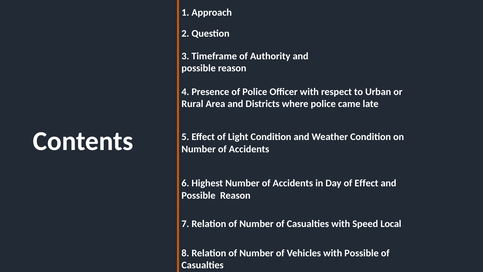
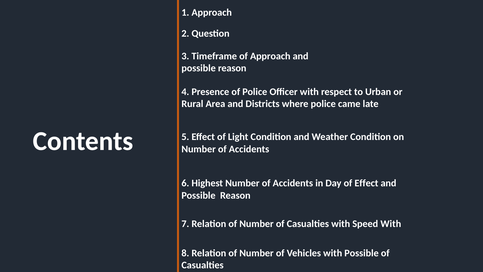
of Authority: Authority -> Approach (270, 56)
Speed Local: Local -> With (391, 224)
